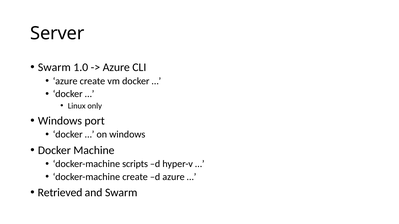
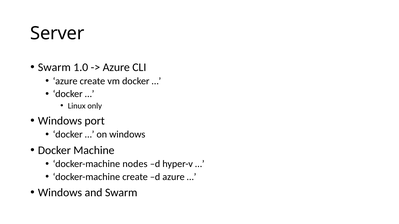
scripts: scripts -> nodes (135, 164)
Retrieved: Retrieved -> Windows (60, 193)
